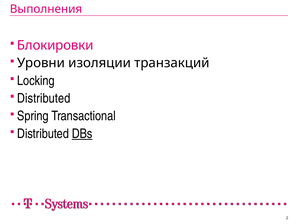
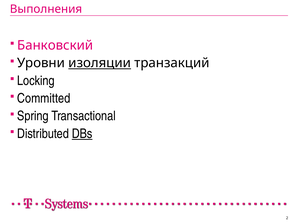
Блокировки: Блокировки -> Банковский (55, 45)
изоляции underline: none -> present (100, 63)
Distributed: Distributed -> Committed (44, 98)
